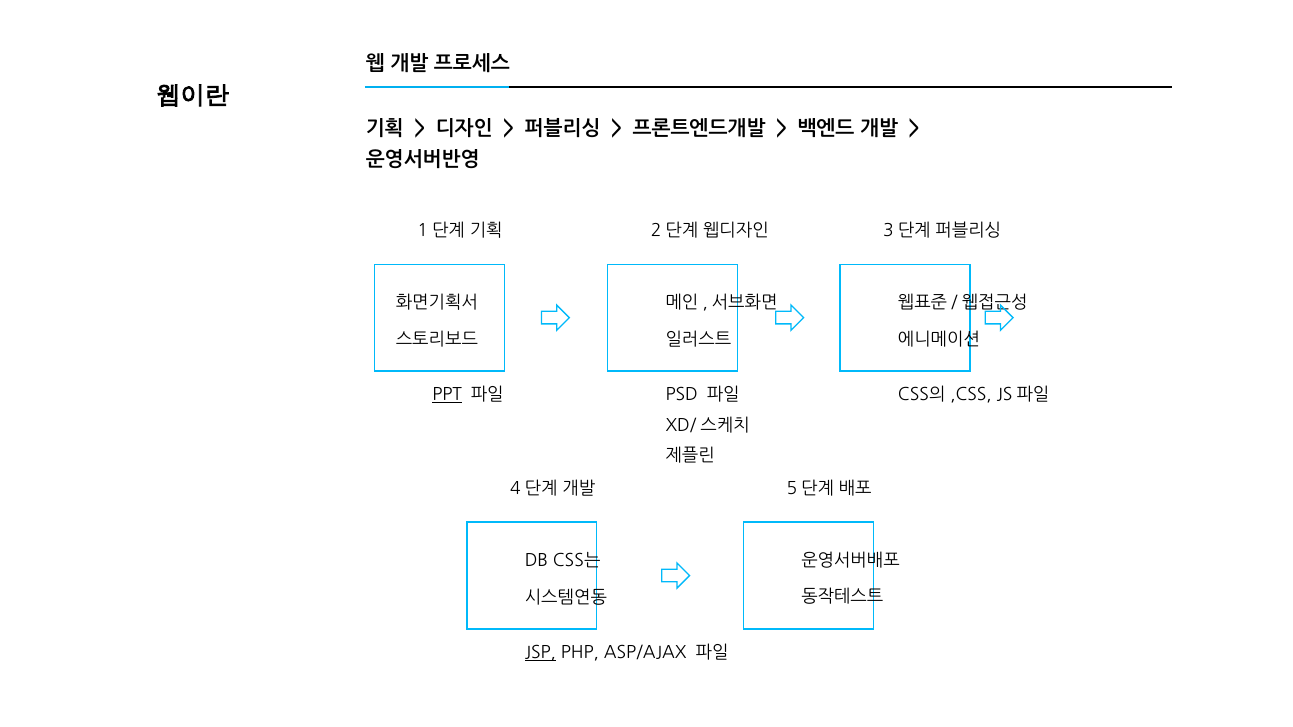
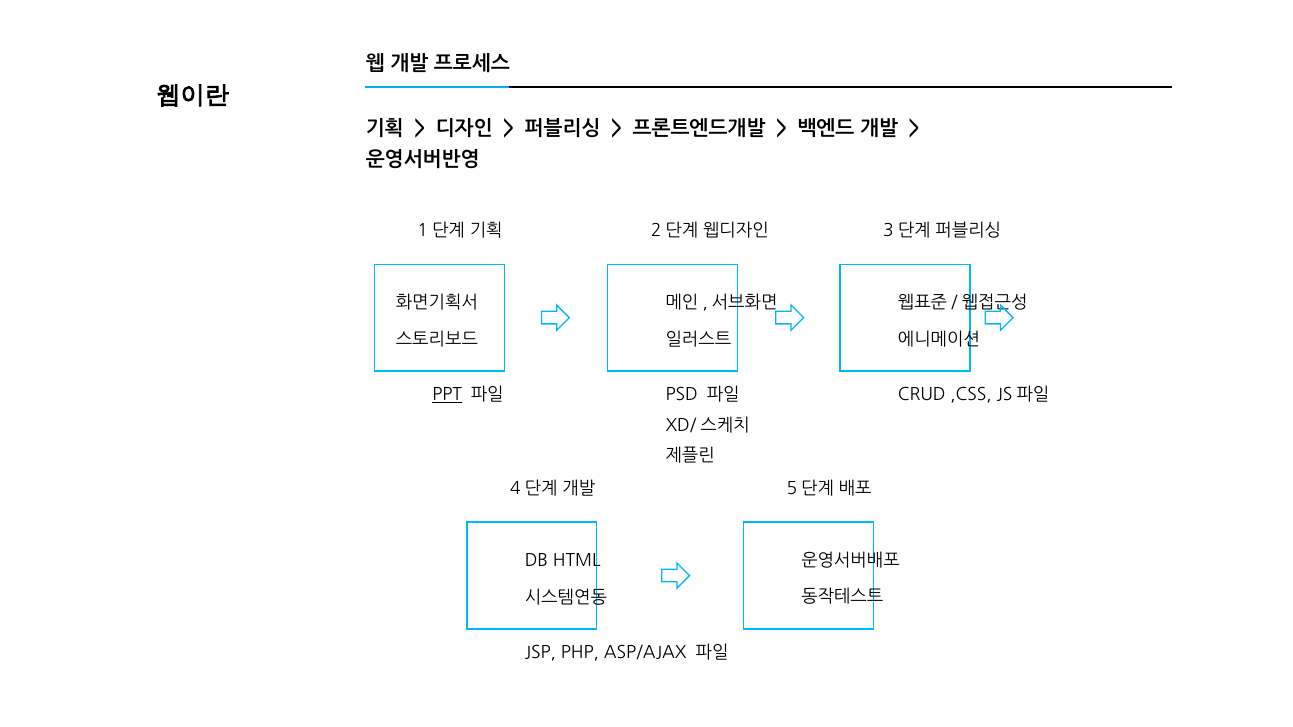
CSS의: CSS의 -> CRUD (922, 395)
CSS는: CSS는 -> HTML (577, 561)
JSP underline: present -> none (540, 653)
